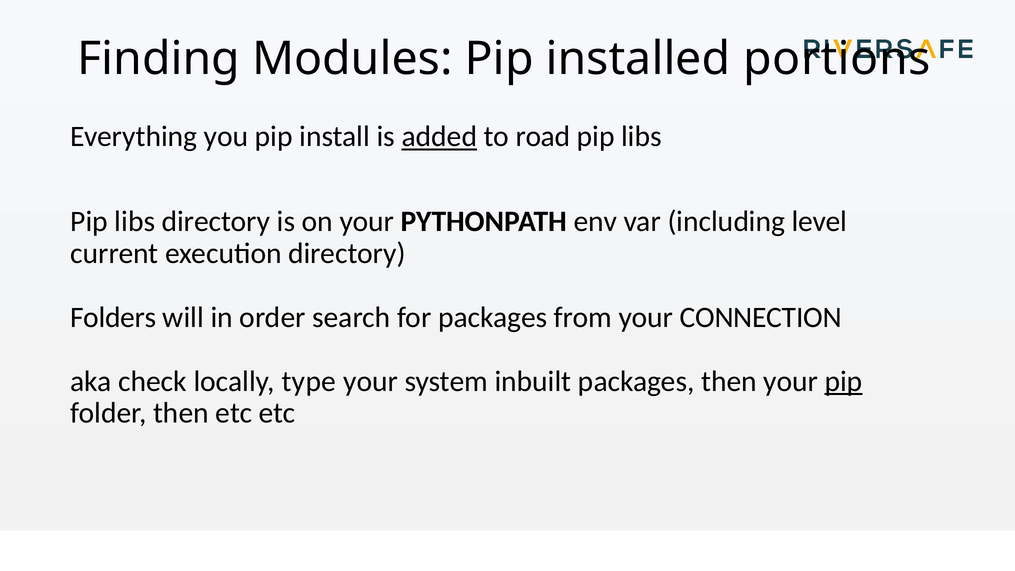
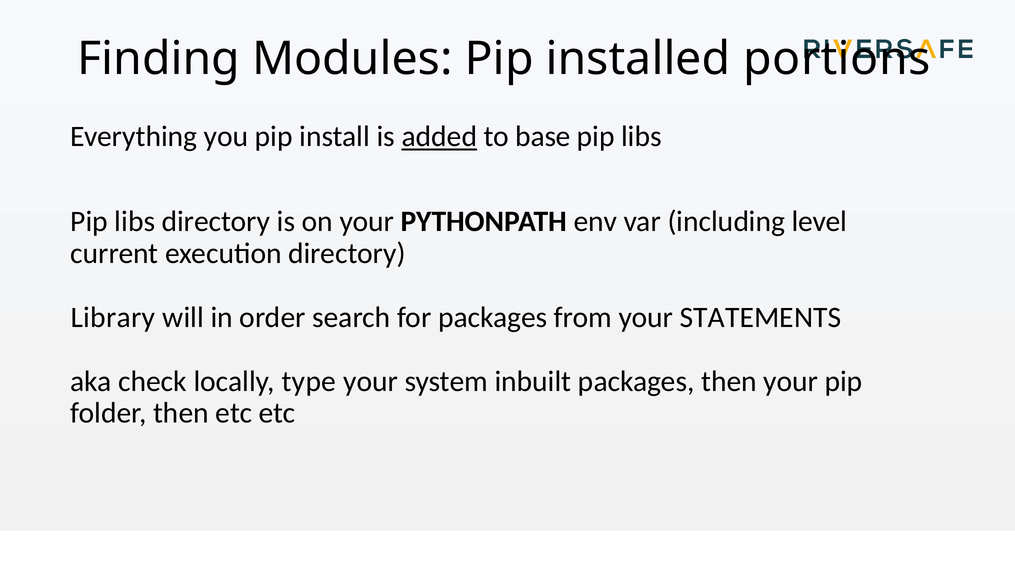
road: road -> base (543, 137)
Folders: Folders -> Library (113, 317)
CONNECTION: CONNECTION -> STATEMENTS (760, 317)
pip underline: present -> none (843, 381)
